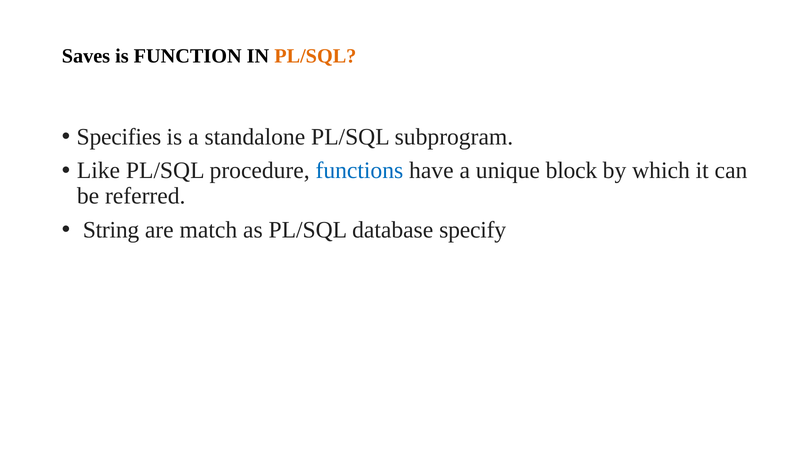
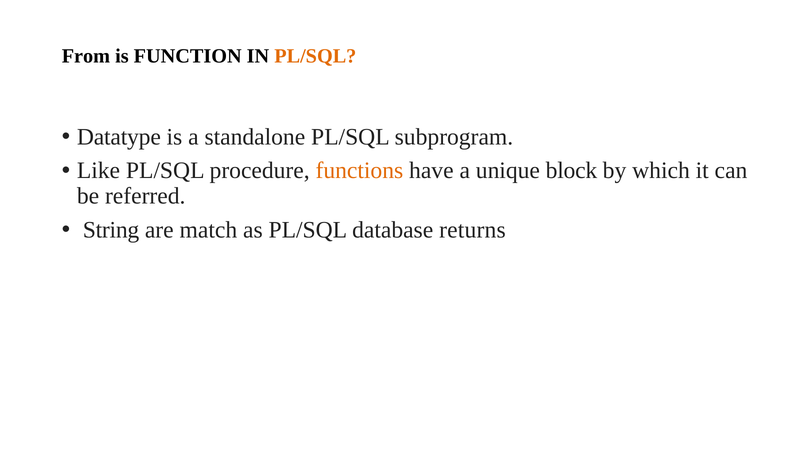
Saves: Saves -> From (86, 56)
Specifies: Specifies -> Datatype (119, 137)
functions colour: blue -> orange (359, 171)
specify: specify -> returns (472, 230)
